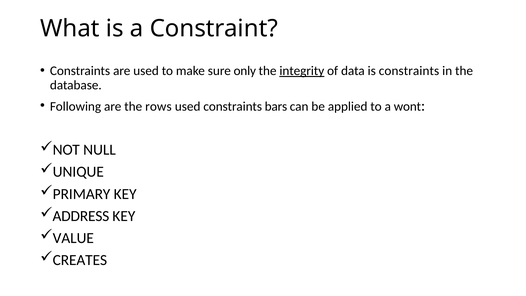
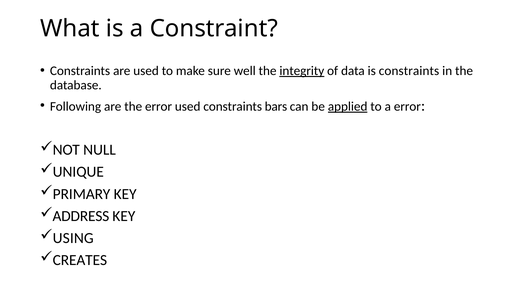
only: only -> well (245, 71)
the rows: rows -> error (159, 107)
applied underline: none -> present (348, 107)
a wont: wont -> error (407, 107)
VALUE: VALUE -> USING (73, 238)
